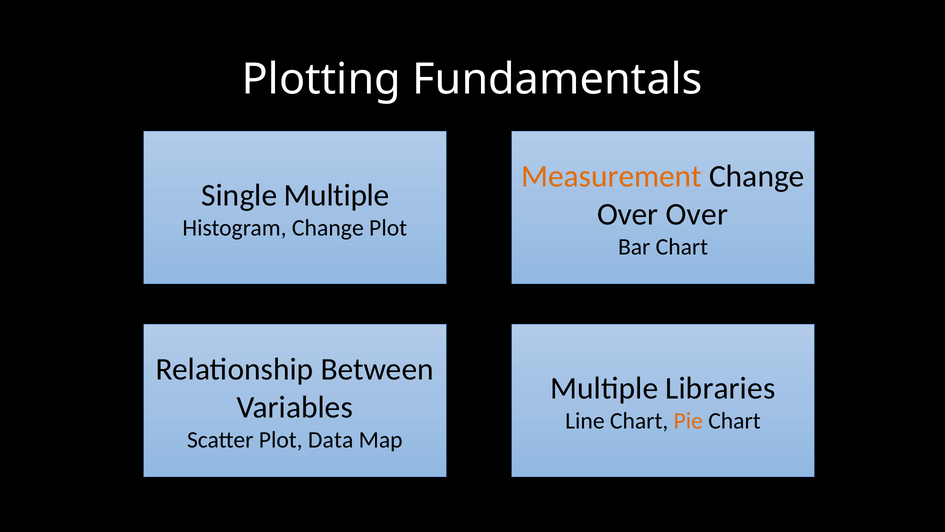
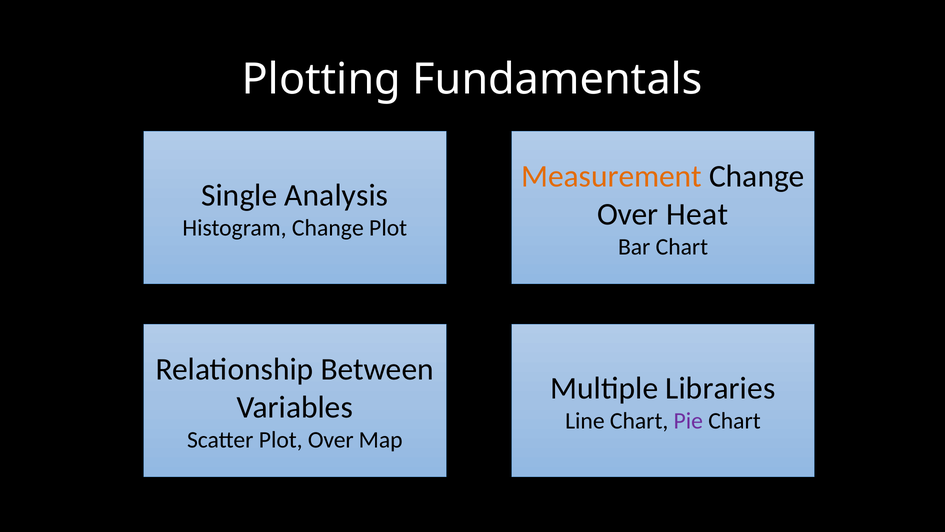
Single Multiple: Multiple -> Analysis (336, 195)
Over Over: Over -> Heat (697, 214)
Pie colour: orange -> purple (688, 421)
Plot Data: Data -> Over (331, 440)
